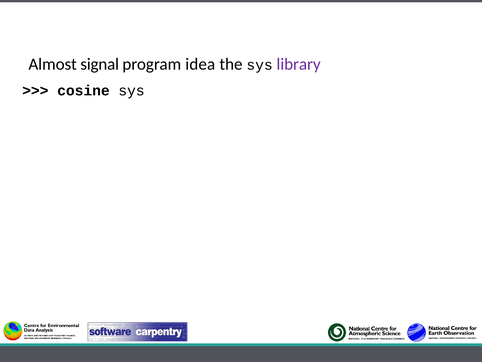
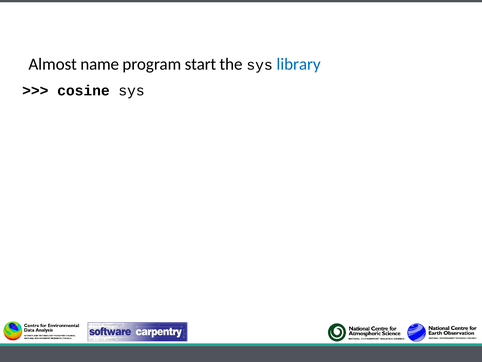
signal: signal -> name (100, 64)
idea: idea -> start (200, 64)
library colour: purple -> blue (299, 64)
